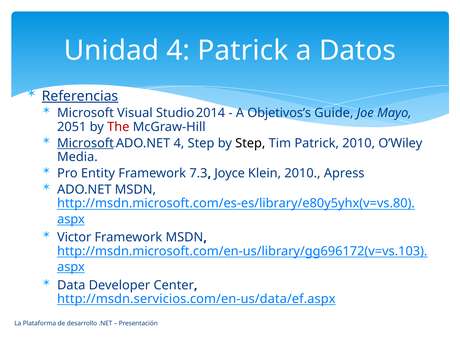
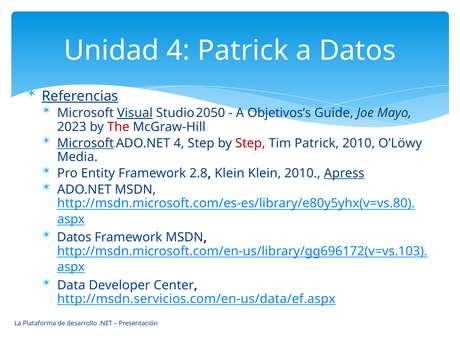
Visual underline: none -> present (135, 113)
2014: 2014 -> 2050 (211, 113)
2051: 2051 -> 2023 (72, 127)
Step colour: black -> red (250, 143)
O’Wiley: O’Wiley -> O’Löwy (400, 143)
7.3: 7.3 -> 2.8 (198, 173)
Joyce: Joyce -> Klein (230, 173)
Apress underline: none -> present (344, 173)
Victor: Victor -> Datos (74, 237)
